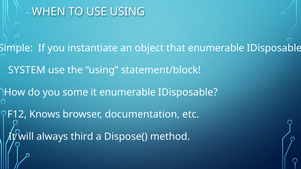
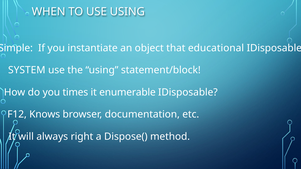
that enumerable: enumerable -> educational (216, 48)
some: some -> times (75, 92)
third: third -> right (82, 137)
